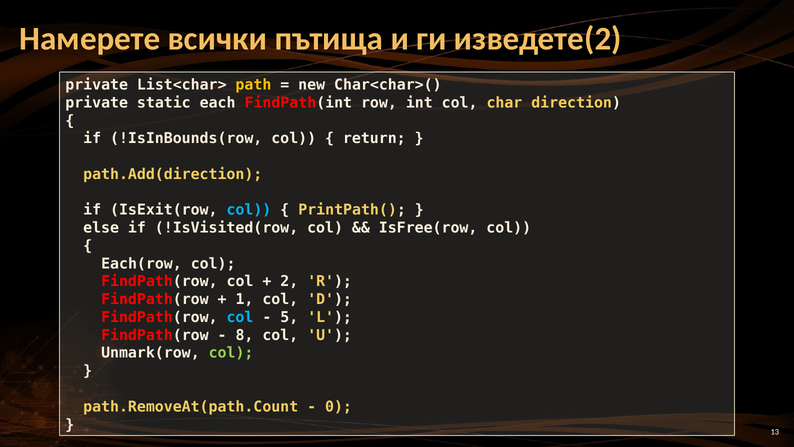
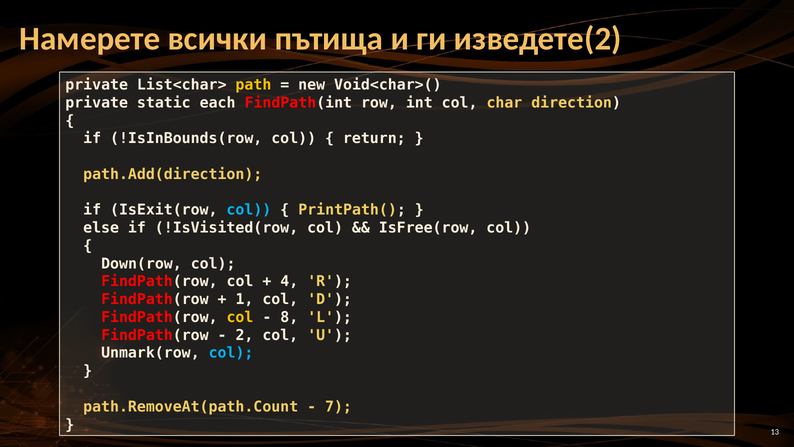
Char<char>(: Char<char>( -> Void<char>( (388, 85)
Each(row: Each(row -> Down(row (141, 264)
2: 2 -> 4 (289, 281)
col colour: light blue -> yellow (240, 317)
5: 5 -> 8 (289, 317)
8: 8 -> 2 (244, 335)
col colour: light green -> light blue (231, 353)
0: 0 -> 7 (339, 406)
